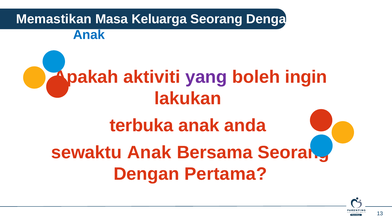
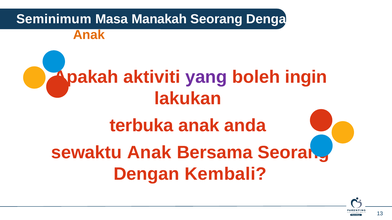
Memastikan: Memastikan -> Seminimum (54, 19)
Keluarga: Keluarga -> Manakah (159, 19)
Anak colour: blue -> orange (89, 35)
Pertama: Pertama -> Kembali (226, 174)
